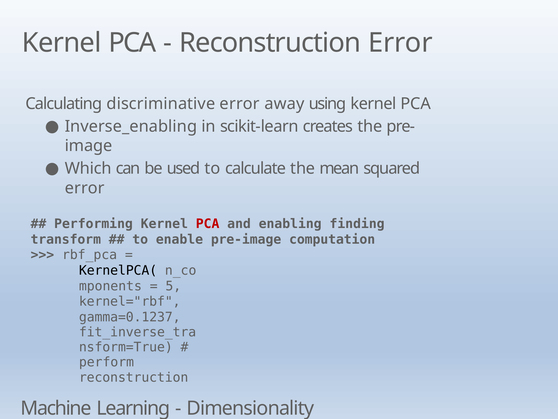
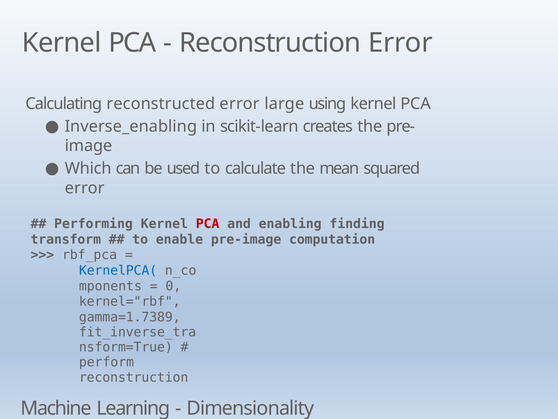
discriminative: discriminative -> reconstructed (161, 104)
away: away -> large (284, 104)
KernelPCA( colour: black -> blue (118, 270)
5: 5 -> 0 (173, 286)
gamma=0.1237: gamma=0.1237 -> gamma=1.7389 (130, 317)
